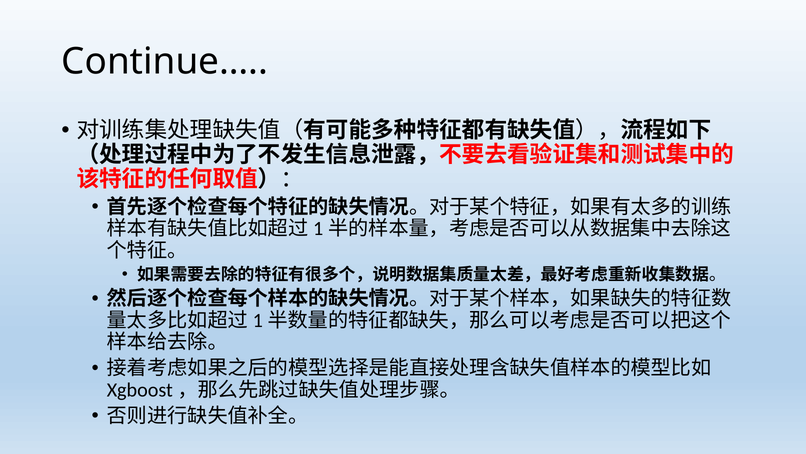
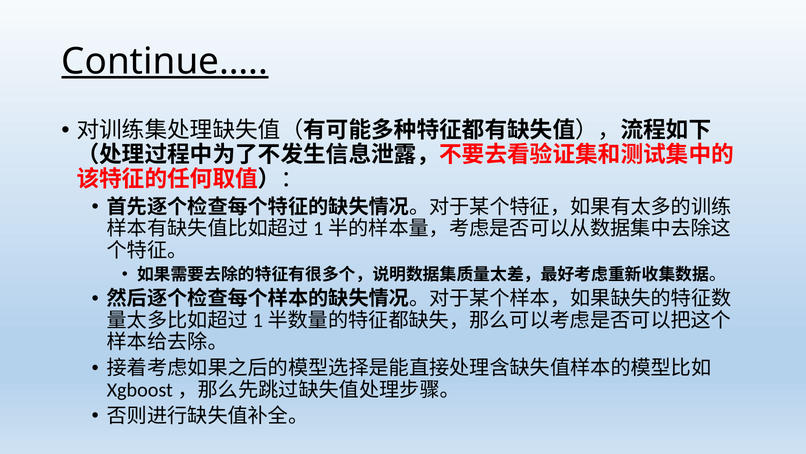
Continue… underline: none -> present (165, 61)
